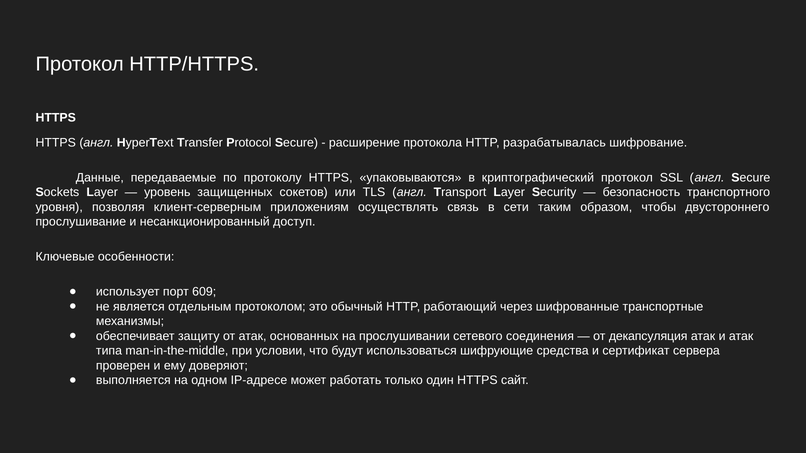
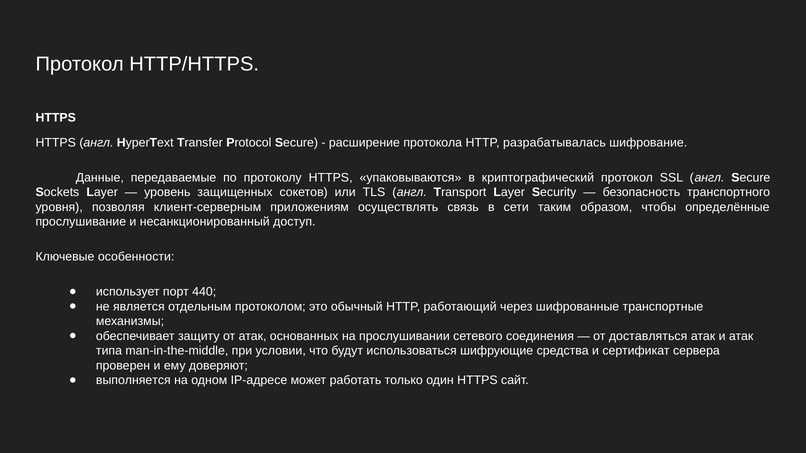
двустороннего: двустороннего -> определённые (727, 207)
609: 609 -> 440 (204, 292)
декапсуляция: декапсуляция -> доставляться (648, 336)
